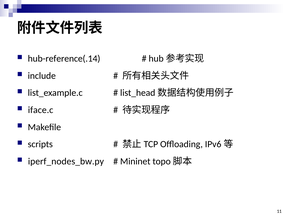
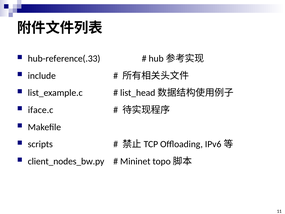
hub-reference(.14: hub-reference(.14 -> hub-reference(.33 (64, 59)
iperf_nodes_bw.py: iperf_nodes_bw.py -> client_nodes_bw.py (66, 161)
